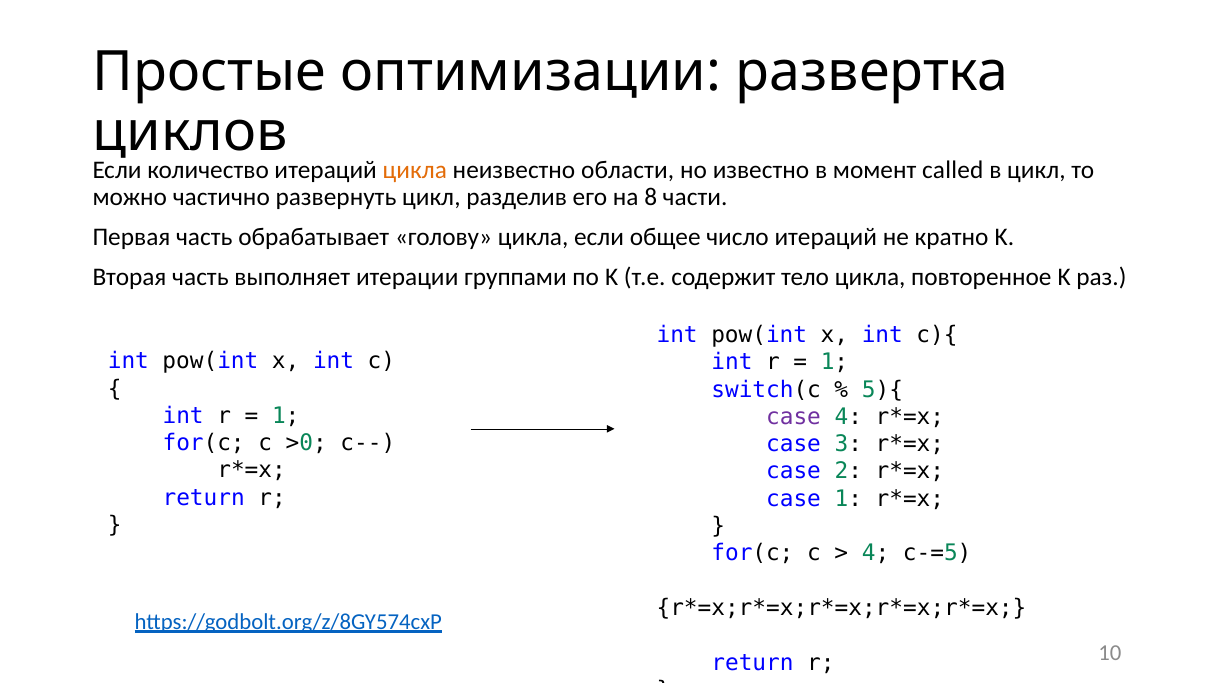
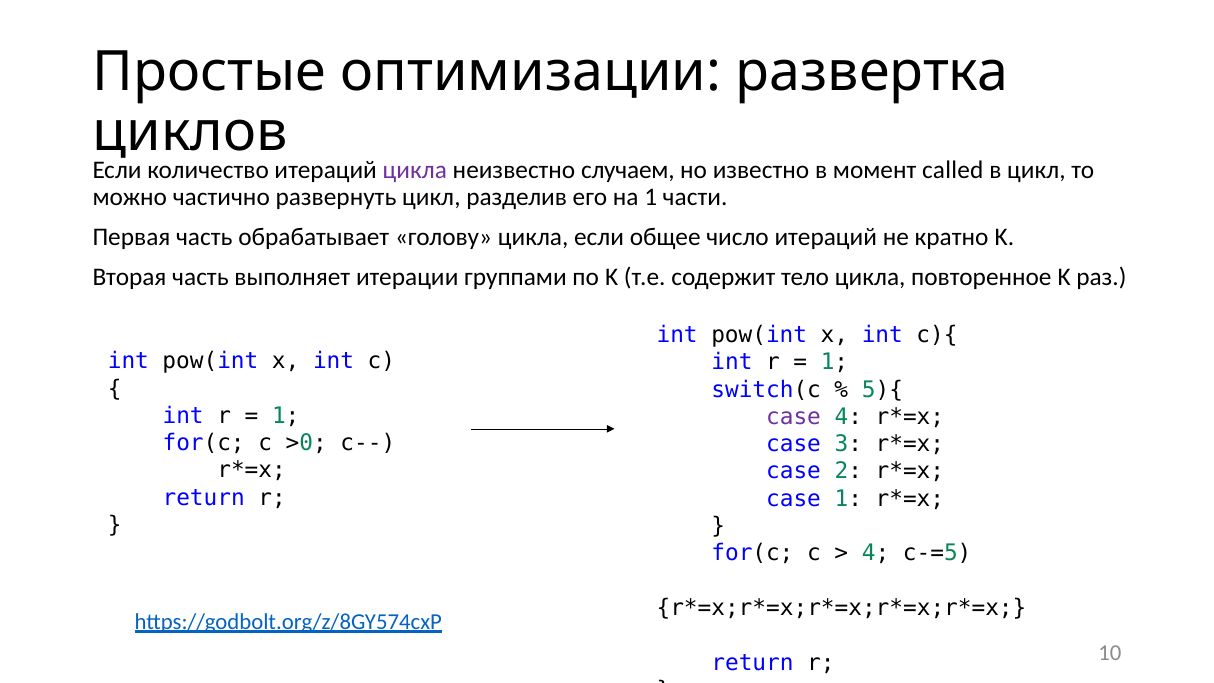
цикла colour: orange -> purple (415, 170)
области: области -> случаем (628, 170)
на 8: 8 -> 1 (651, 197)
